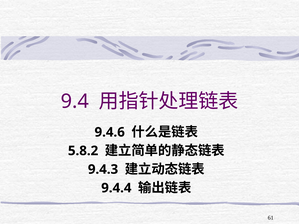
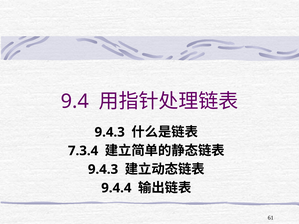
9.4.6: 9.4.6 -> 9.4.3 (110, 132)
5.8.2: 5.8.2 -> 7.3.4 (83, 151)
